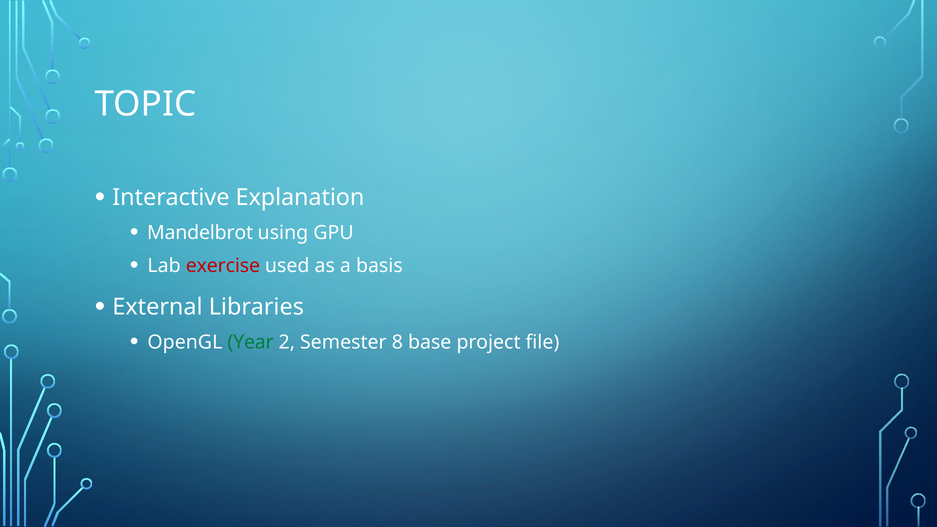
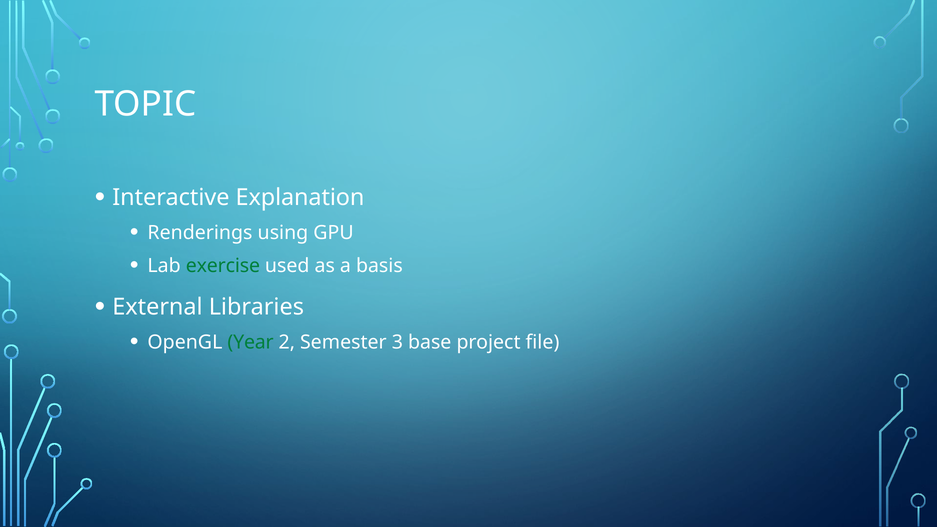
Mandelbrot: Mandelbrot -> Renderings (200, 233)
exercise colour: red -> green (223, 266)
8: 8 -> 3 (397, 342)
